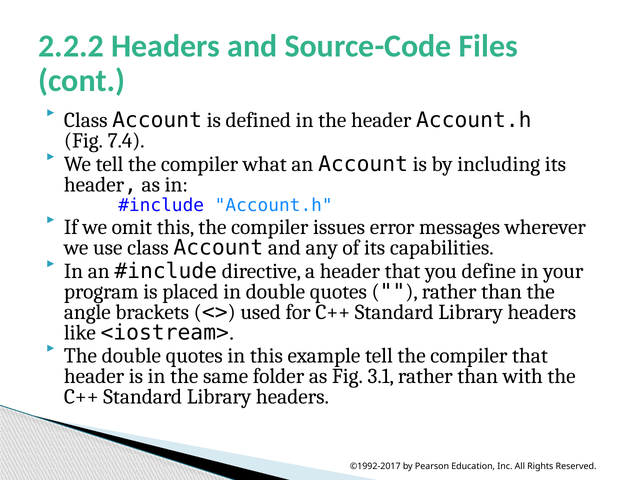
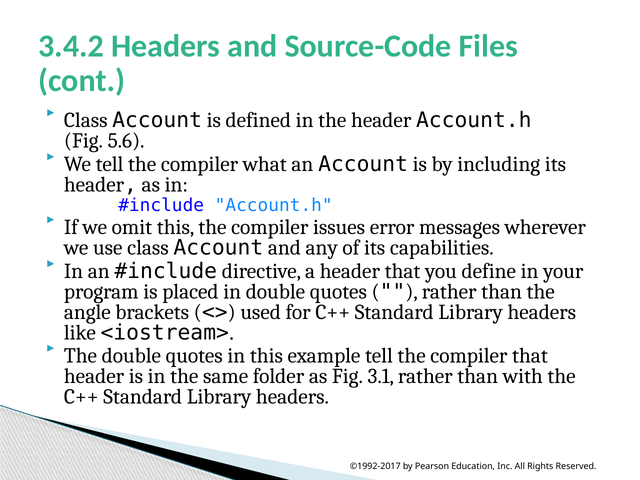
2.2.2: 2.2.2 -> 3.4.2 (71, 46)
7.4: 7.4 -> 5.6 (126, 141)
